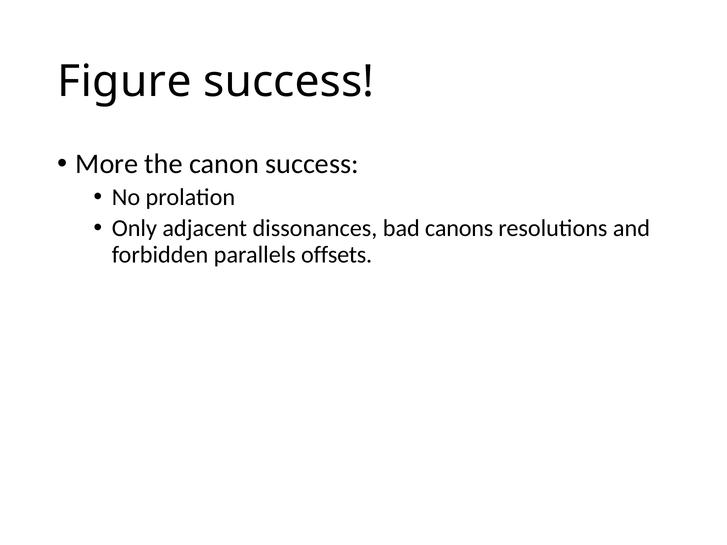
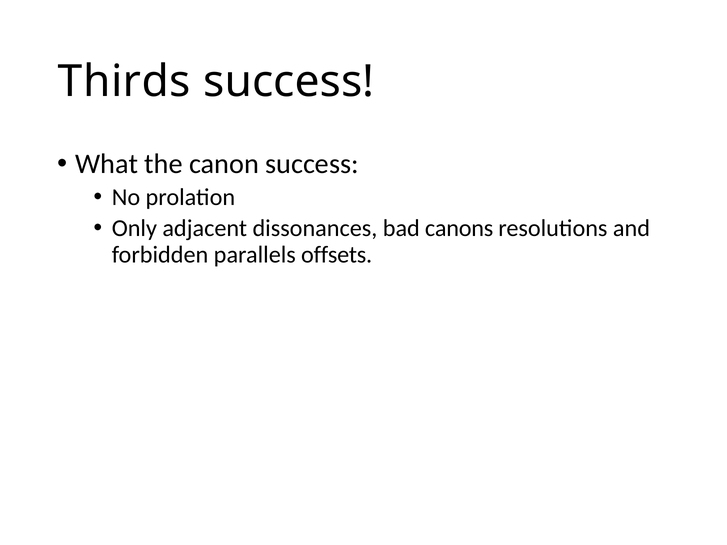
Figure: Figure -> Thirds (124, 81)
More: More -> What (107, 164)
